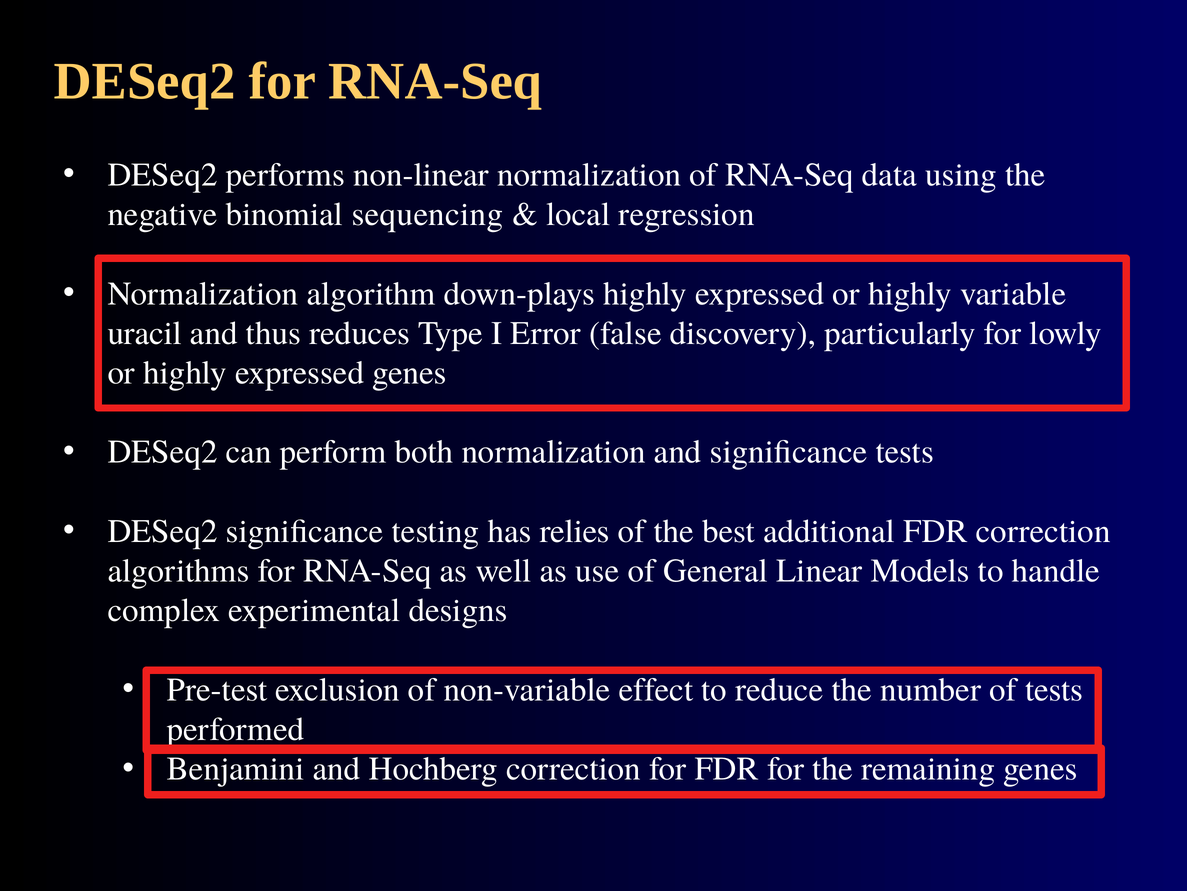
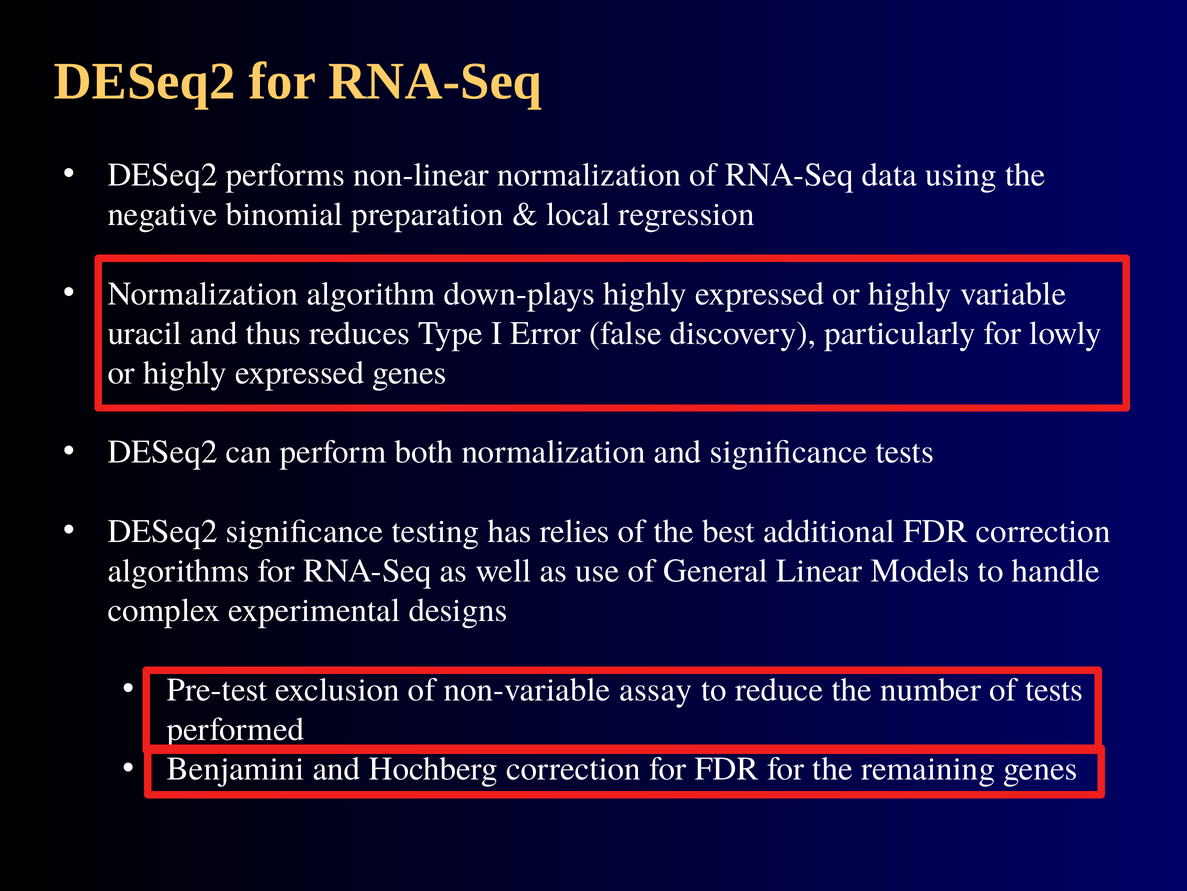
sequencing: sequencing -> preparation (427, 214)
effect: effect -> assay (656, 689)
